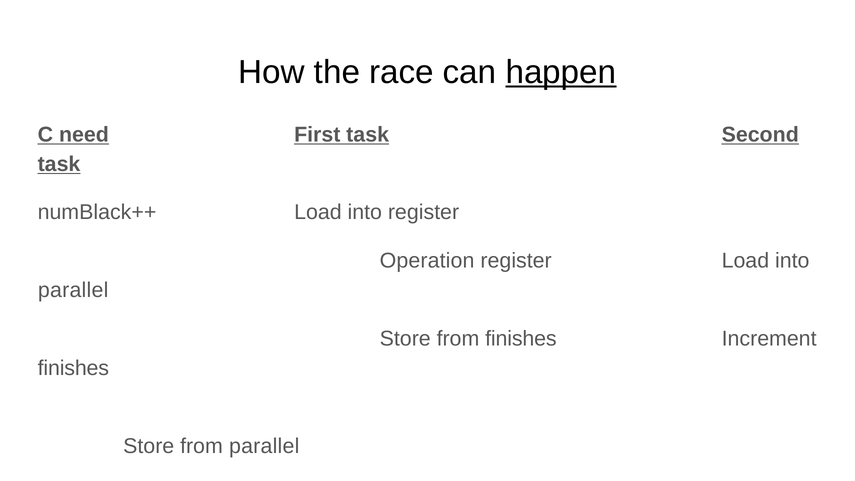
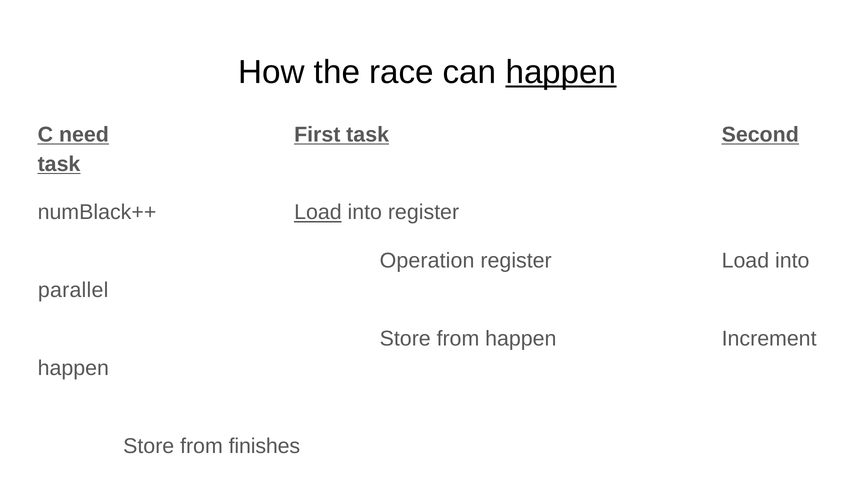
Load underline: none -> present (318, 212)
from finishes: finishes -> happen (521, 339)
finishes: finishes -> happen (73, 368)
from parallel: parallel -> finishes (264, 446)
